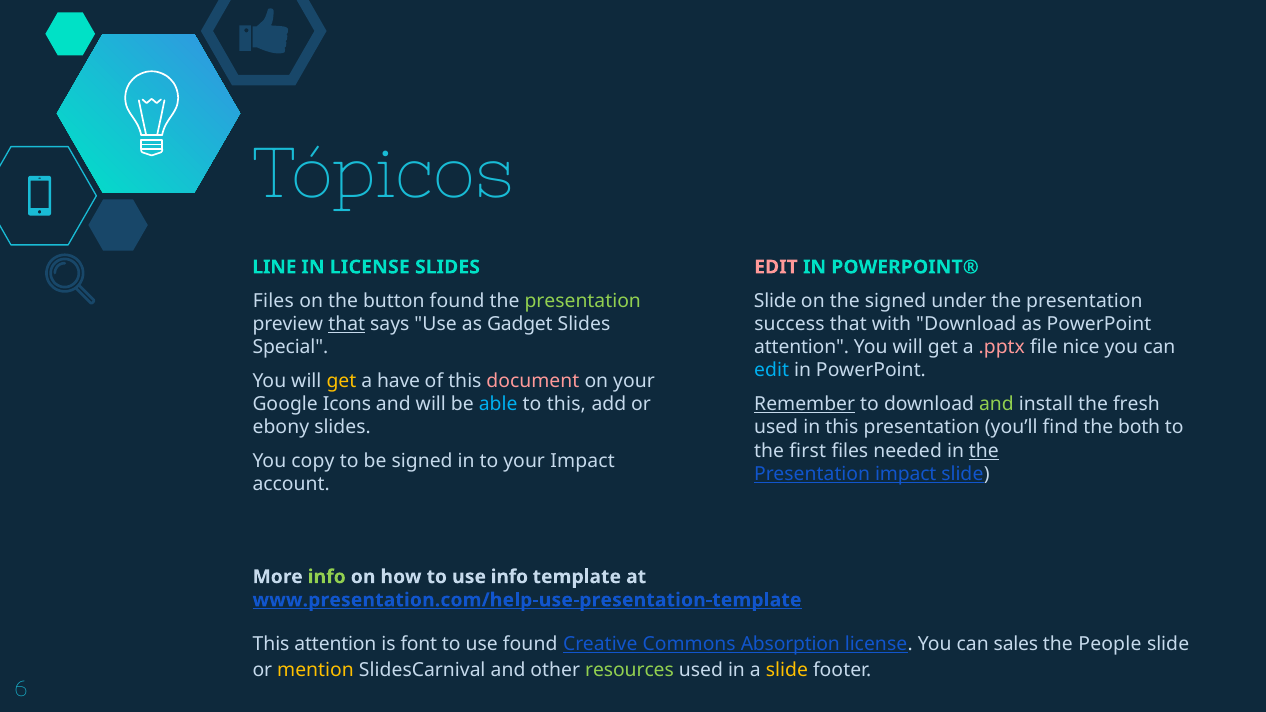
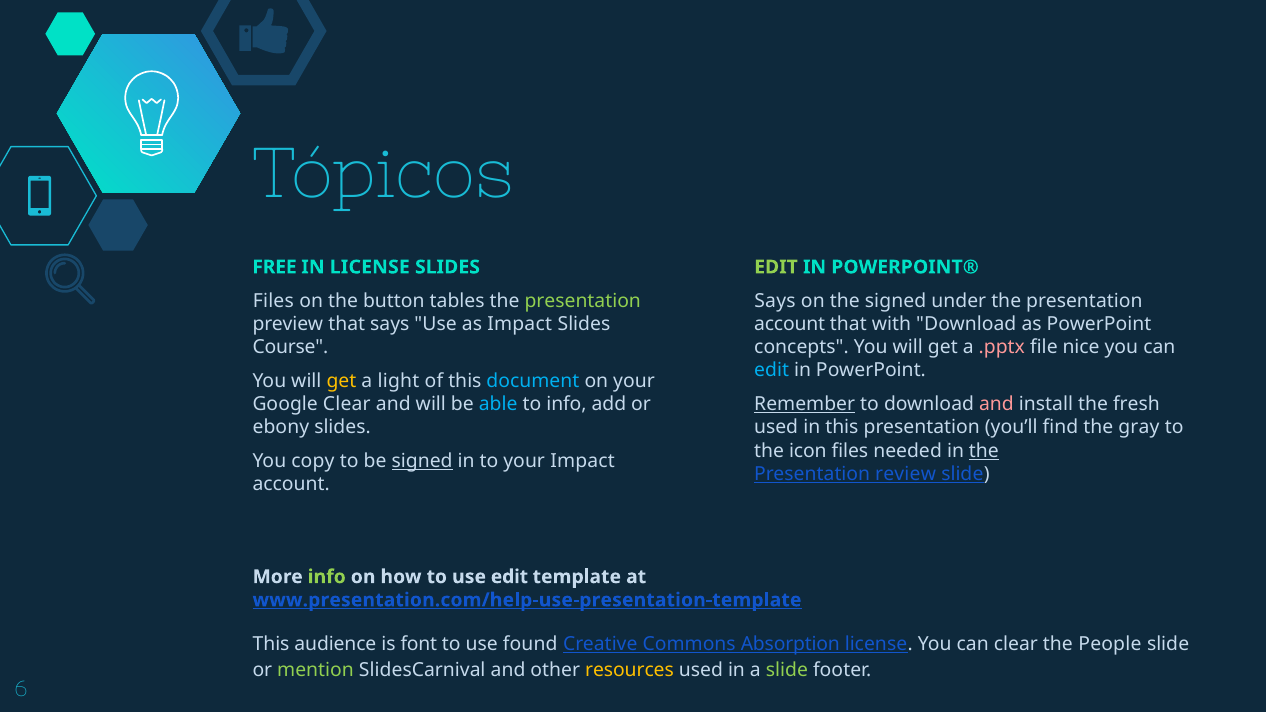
LINE: LINE -> FREE (274, 267)
EDIT colour: pink -> light green (776, 267)
button found: found -> tables (457, 301)
Slide: Slide -> Says (775, 301)
that underline: present -> none (347, 324)
as Gadget: Gadget -> Impact (520, 324)
success: success -> account (790, 324)
Special: Special -> Course (290, 347)
attention: attention -> concepts (801, 347)
have: have -> light (398, 381)
document colour: pink -> light blue (533, 381)
Google Icons: Icons -> Clear (347, 404)
to this: this -> info (566, 404)
and colour: light green -> pink (996, 404)
both: both -> gray (1139, 428)
first: first -> icon (808, 451)
signed underline: none -> present (422, 461)
Presentation impact: impact -> review (906, 474)
use info: info -> edit (509, 577)
This attention: attention -> audience (335, 644)
can sales: sales -> clear (1016, 644)
mention colour: yellow -> light green (316, 670)
resources colour: light green -> yellow (629, 670)
slide colour: yellow -> light green (787, 670)
